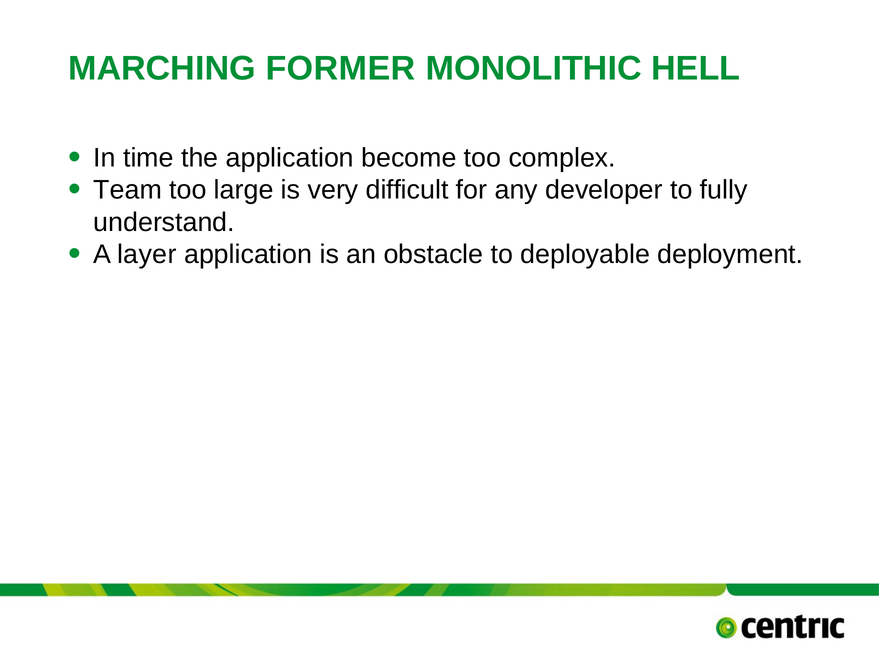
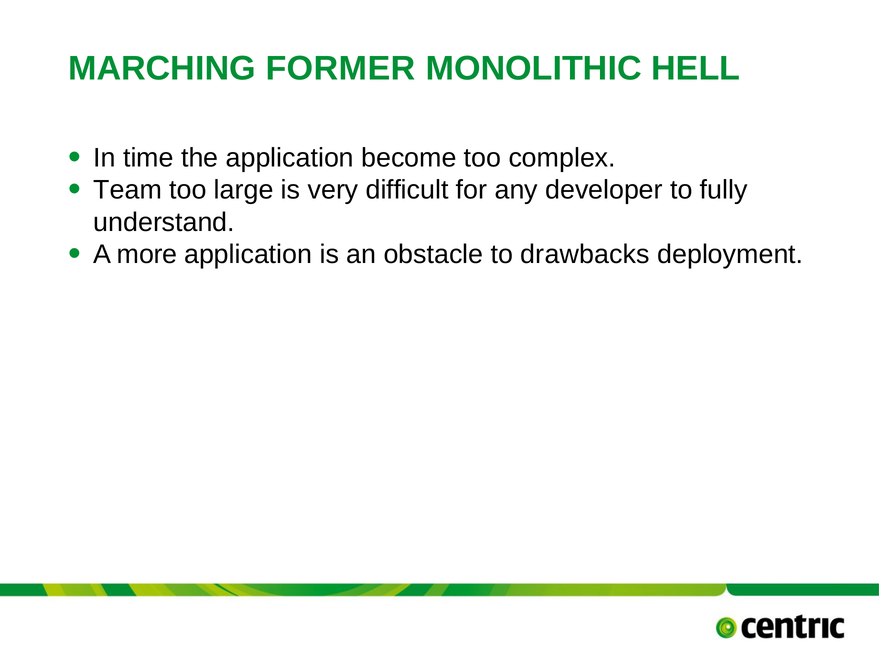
layer: layer -> more (147, 255)
deployable: deployable -> drawbacks (585, 255)
